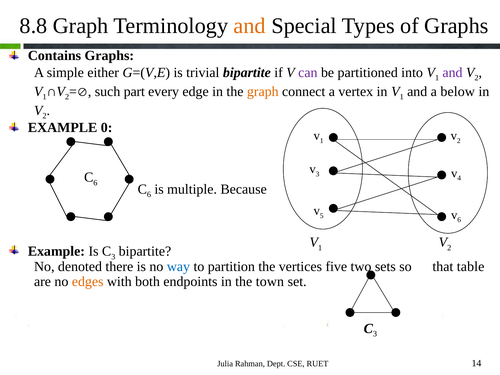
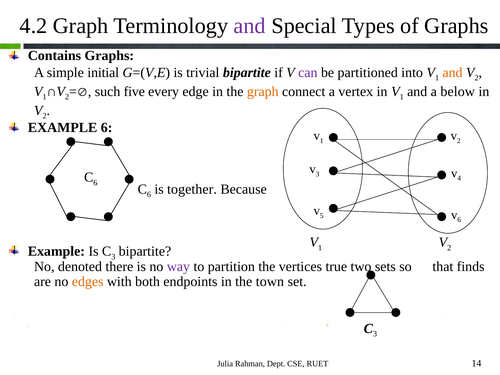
8.8: 8.8 -> 4.2 (33, 26)
and colour: orange -> purple (250, 26)
either: either -> initial (103, 73)
and colour: purple -> orange (452, 73)
part: part -> five (134, 92)
EXAMPLE 0: 0 -> 6 (107, 128)
multiple: multiple -> together (192, 189)
way colour: blue -> purple (178, 267)
five: five -> true (336, 267)
table: table -> finds (471, 267)
